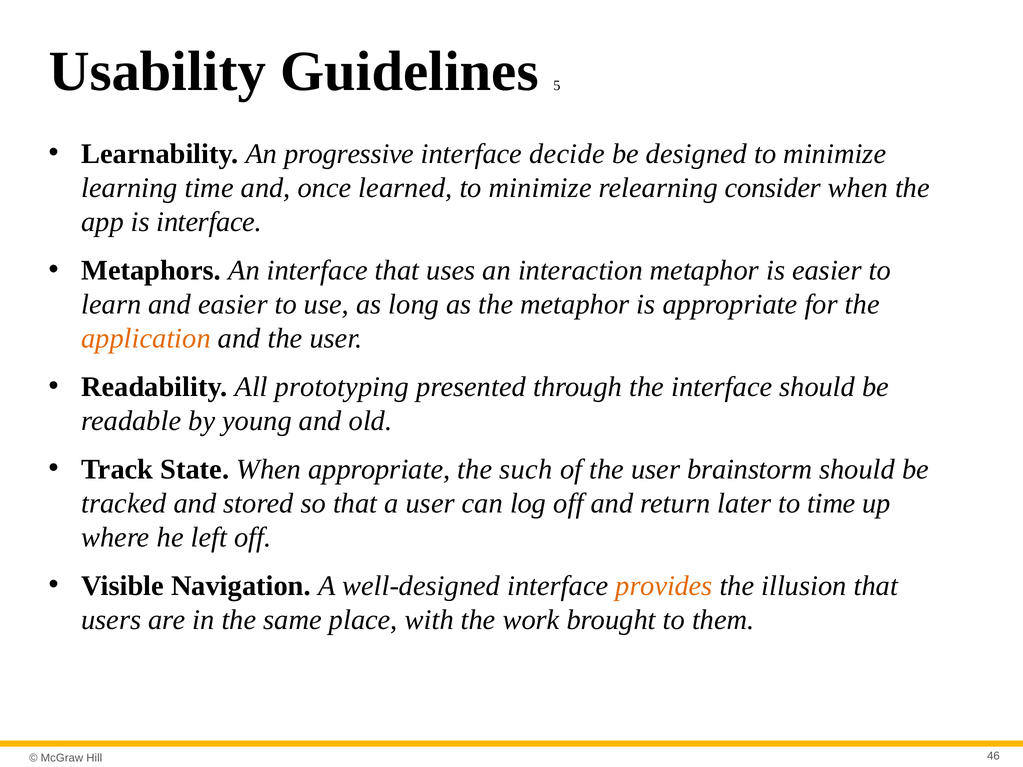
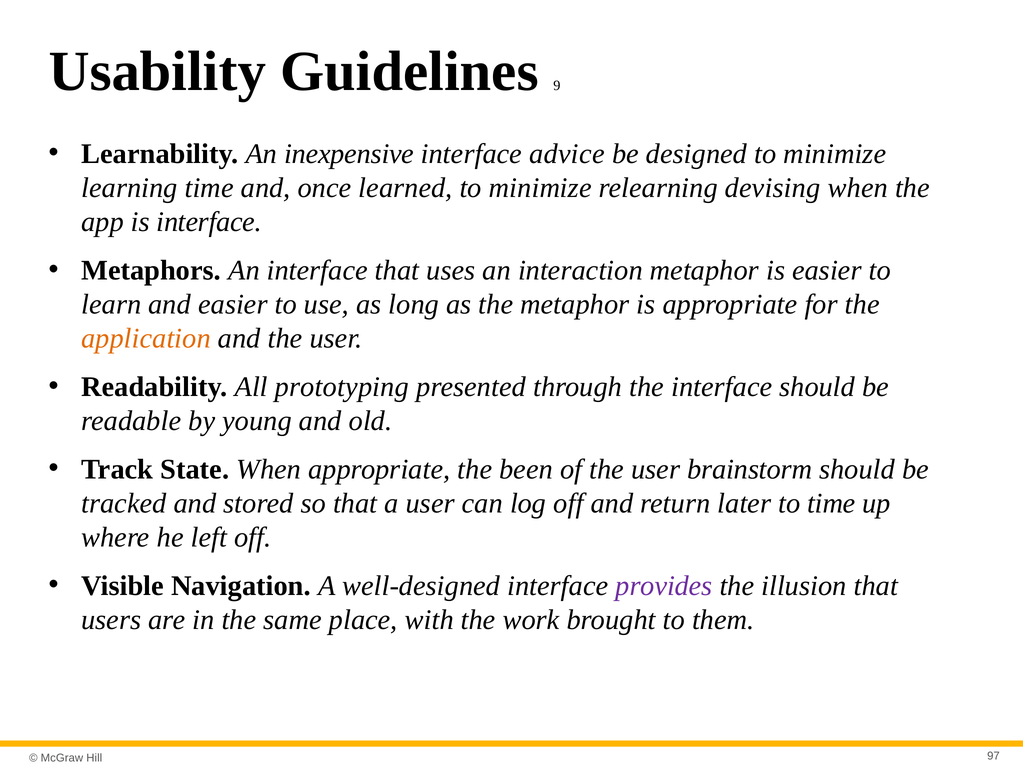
5: 5 -> 9 (557, 86)
progressive: progressive -> inexpensive (349, 154)
decide: decide -> advice (567, 154)
consider: consider -> devising (773, 188)
such: such -> been (526, 469)
provides colour: orange -> purple (664, 586)
46: 46 -> 97 (993, 756)
